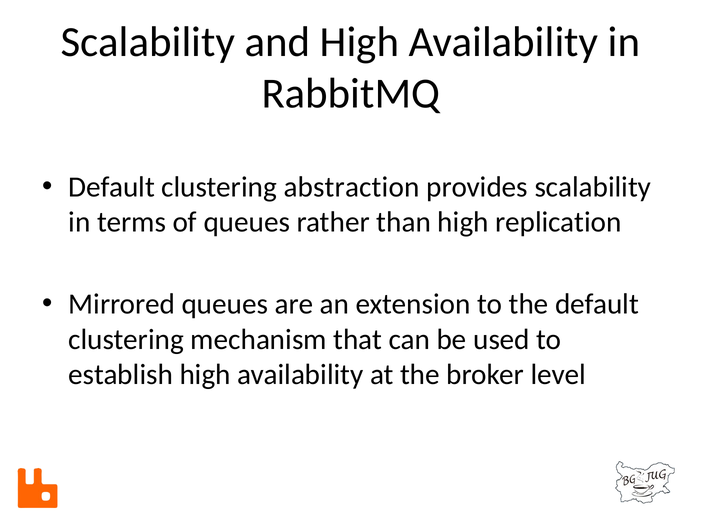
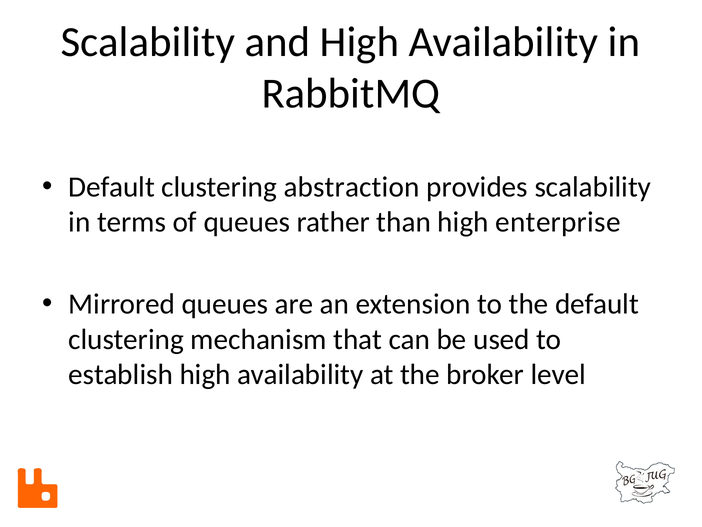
replication: replication -> enterprise (558, 222)
